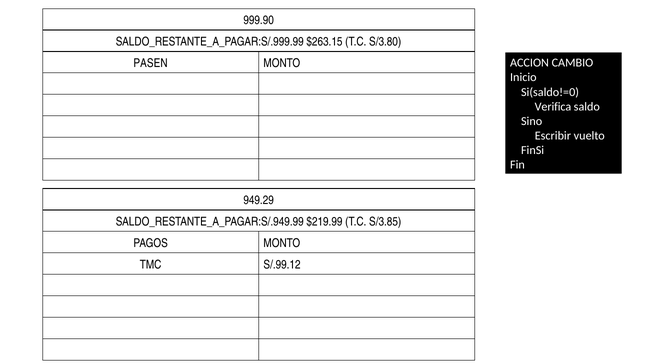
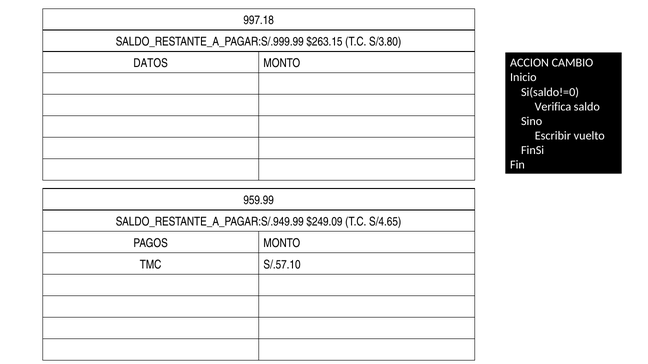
999.90: 999.90 -> 997.18 (259, 20)
PASEN: PASEN -> DATOS (151, 63)
949.29: 949.29 -> 959.99 (259, 200)
$219.99: $219.99 -> $249.09 (324, 222)
S/3.85: S/3.85 -> S/4.65 (385, 222)
S/.99.12: S/.99.12 -> S/.57.10 (282, 265)
